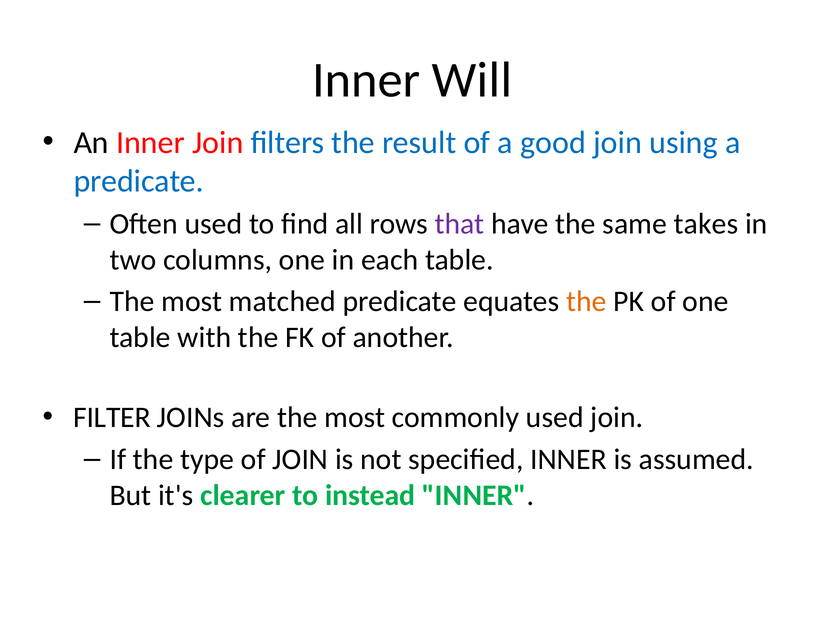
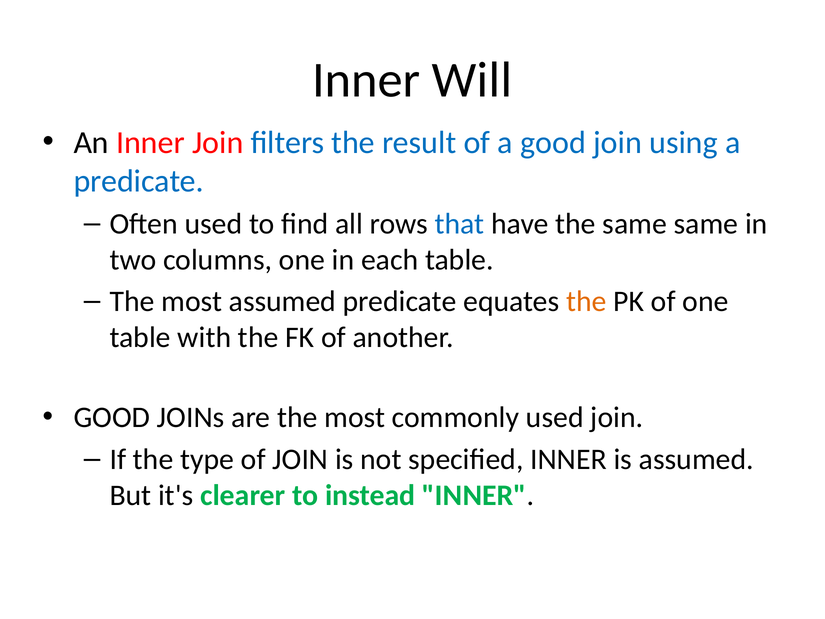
that colour: purple -> blue (460, 224)
same takes: takes -> same (706, 224)
most matched: matched -> assumed (282, 301)
FILTER: FILTER -> GOOD (112, 417)
